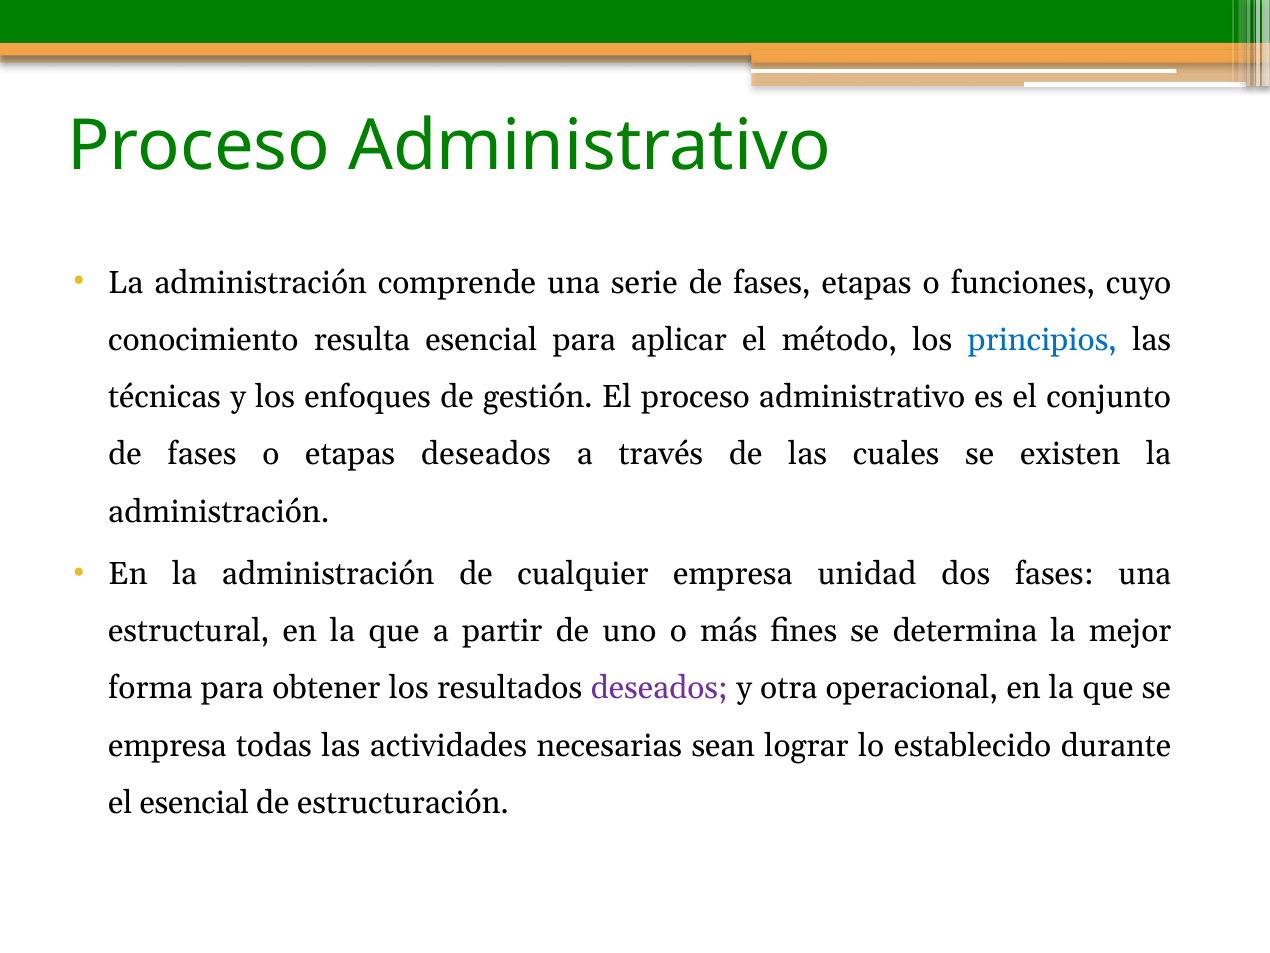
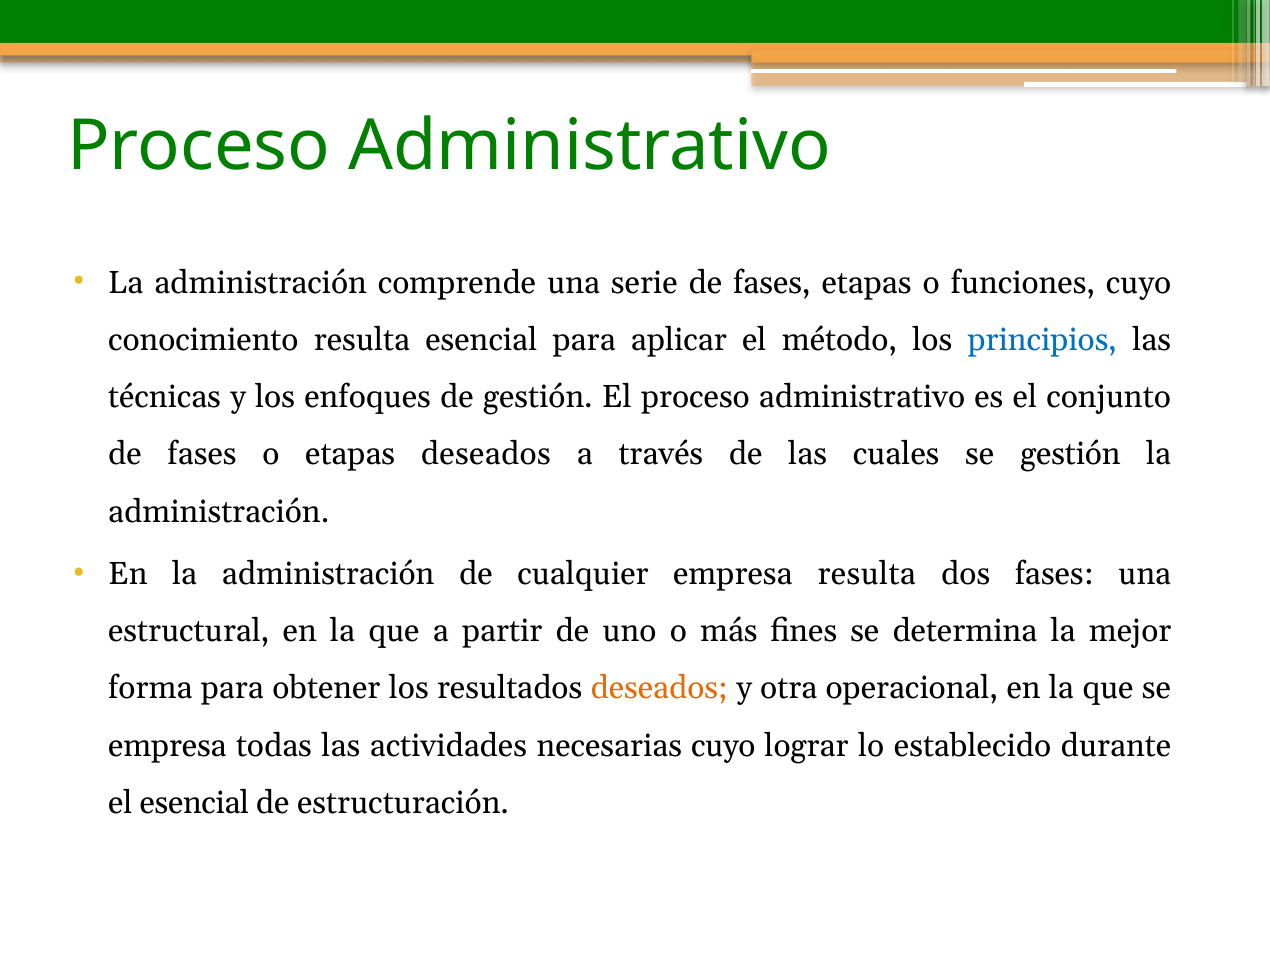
se existen: existen -> gestión (1070, 454)
empresa unidad: unidad -> resulta (867, 574)
deseados colour: purple -> orange (659, 688)
necesarias sean: sean -> cuyo (723, 745)
